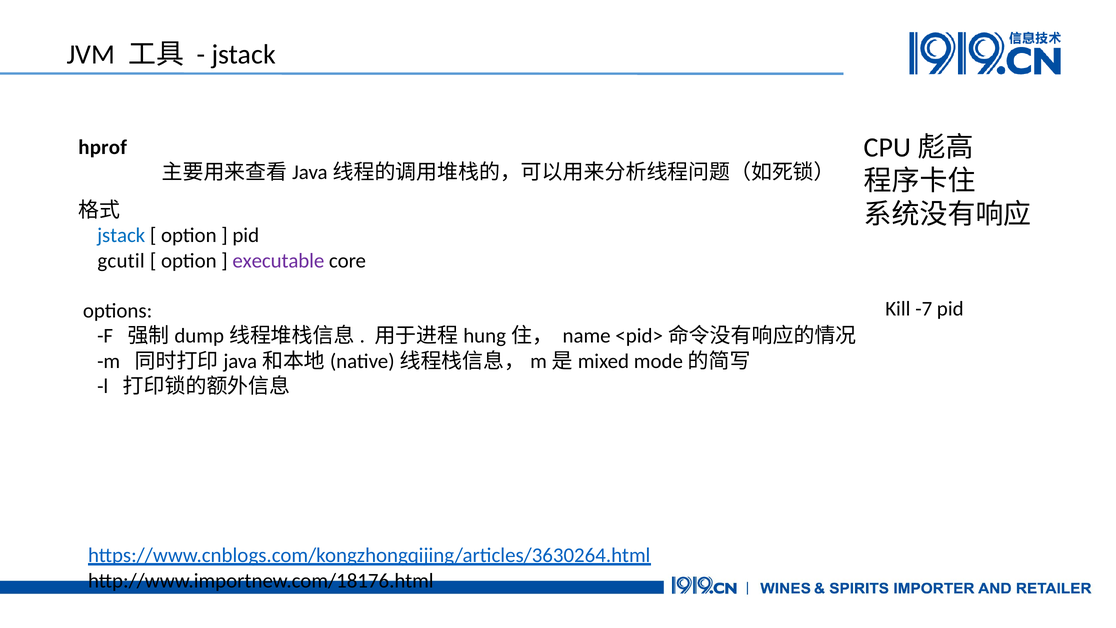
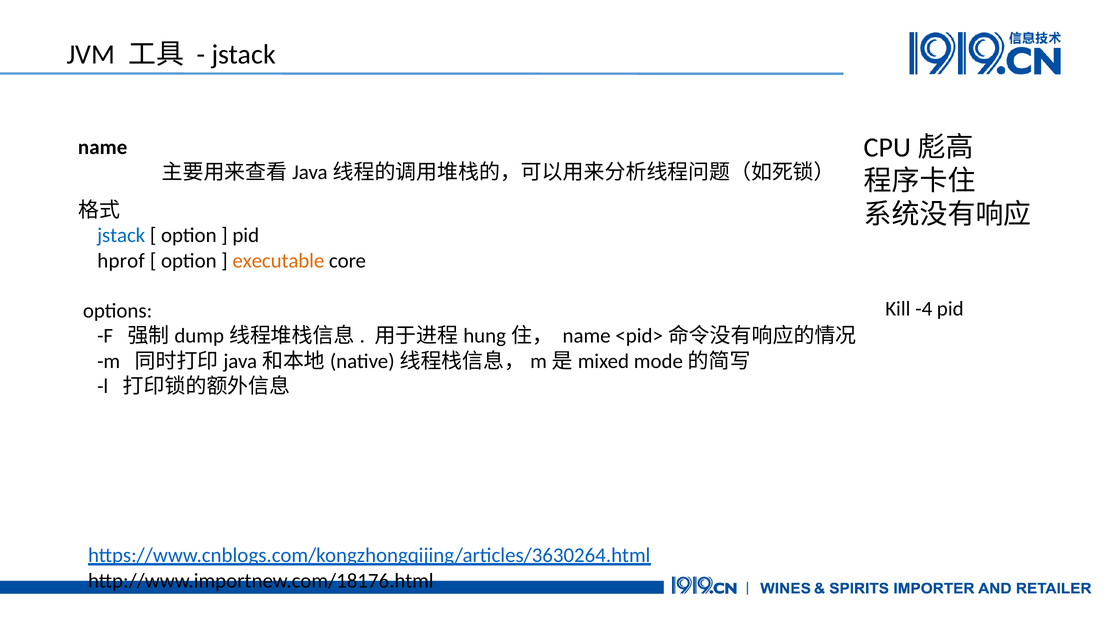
hprof: hprof -> name (103, 147)
gcutil: gcutil -> hprof (121, 261)
executable colour: purple -> orange (278, 261)
-7: -7 -> -4 (924, 309)
